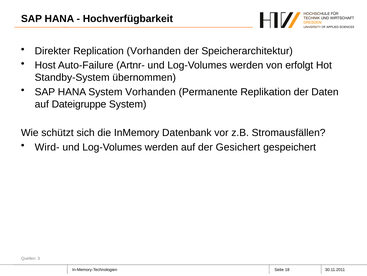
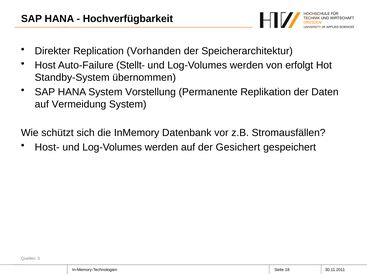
Artnr-: Artnr- -> Stellt- (131, 65)
System Vorhanden: Vorhanden -> Vorstellung (151, 92)
Dateigruppe: Dateigruppe -> Vermeidung (79, 104)
Wird-: Wird- -> Host- (47, 147)
